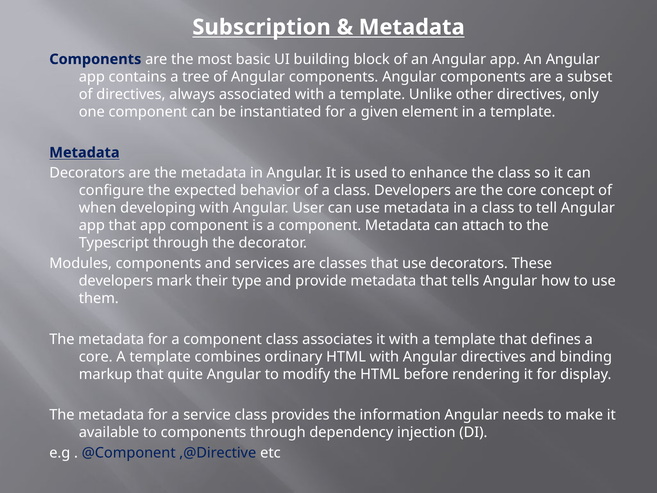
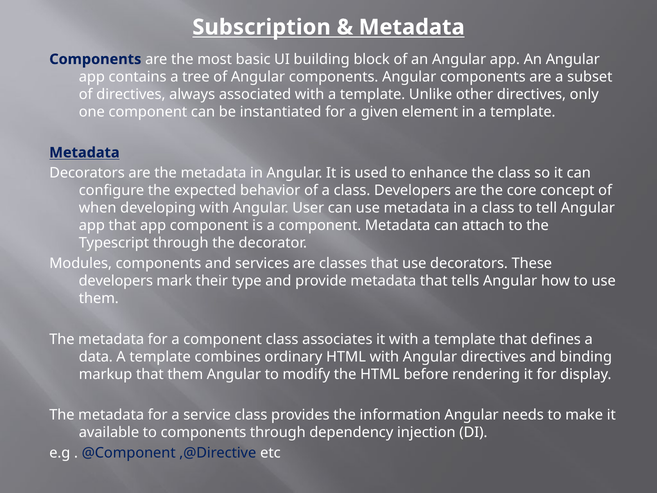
core: core -> data (96, 357)
that quite: quite -> them (185, 374)
